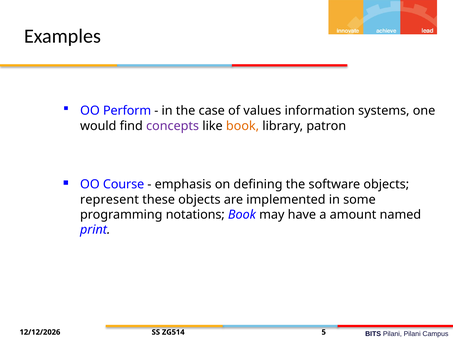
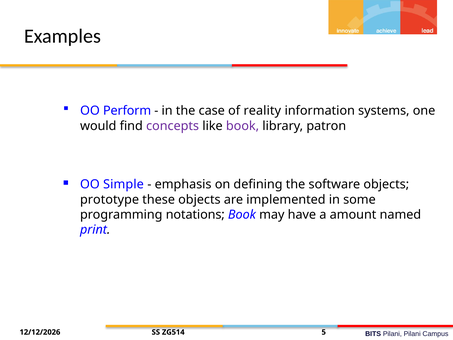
values: values -> reality (262, 111)
book colour: orange -> purple (243, 126)
Course: Course -> Simple (123, 184)
represent: represent -> prototype (110, 199)
